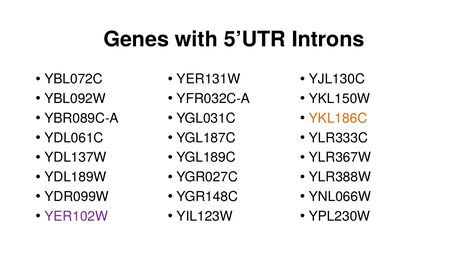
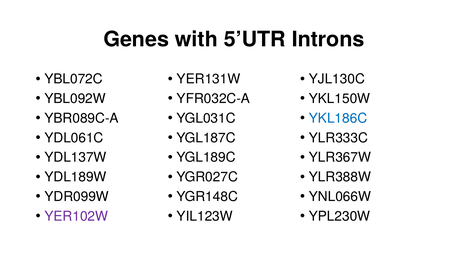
YKL186C colour: orange -> blue (338, 118)
